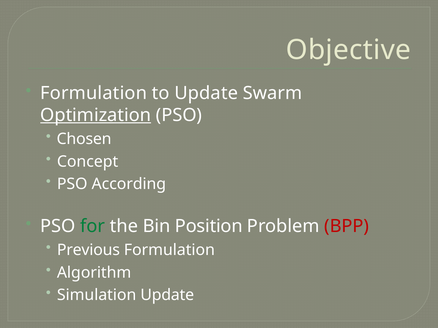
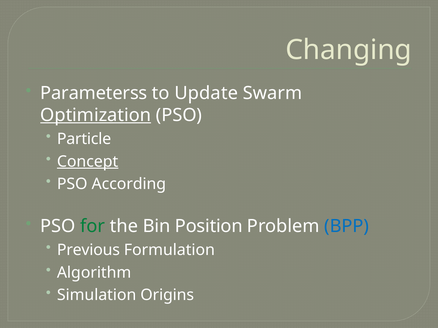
Objective: Objective -> Changing (349, 50)
Formulation: Formulation -> Parameterss (94, 93)
Chosen: Chosen -> Particle (84, 139)
Concept underline: none -> present (88, 162)
BPP colour: red -> blue (347, 226)
Simulation Update: Update -> Origins (167, 296)
